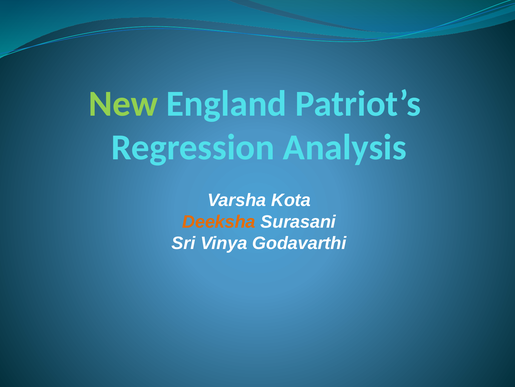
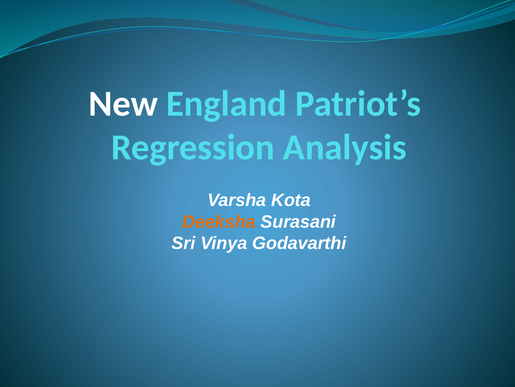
New colour: light green -> white (123, 103)
